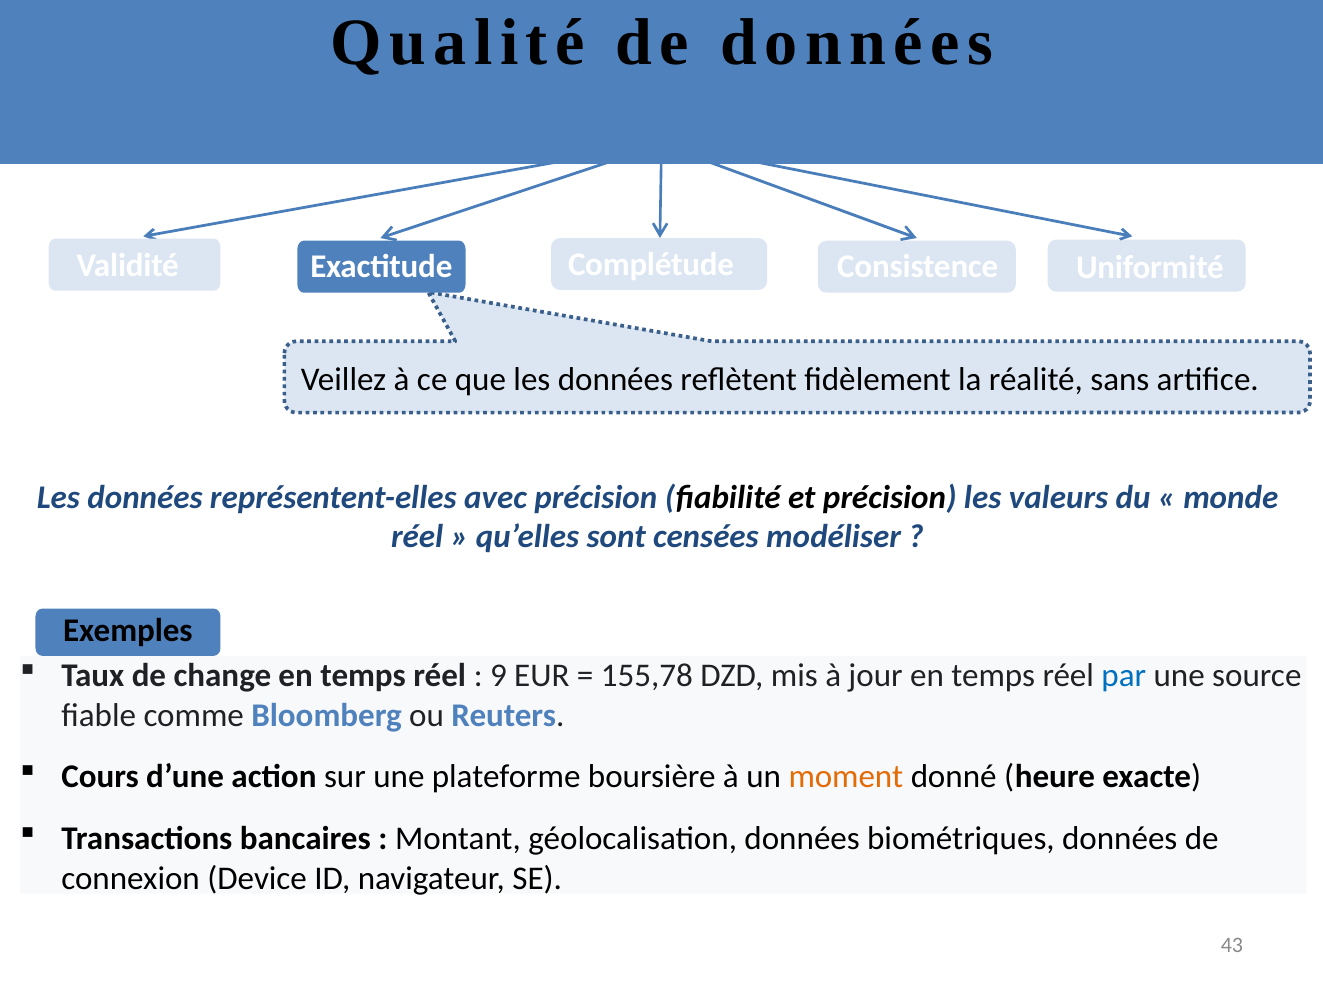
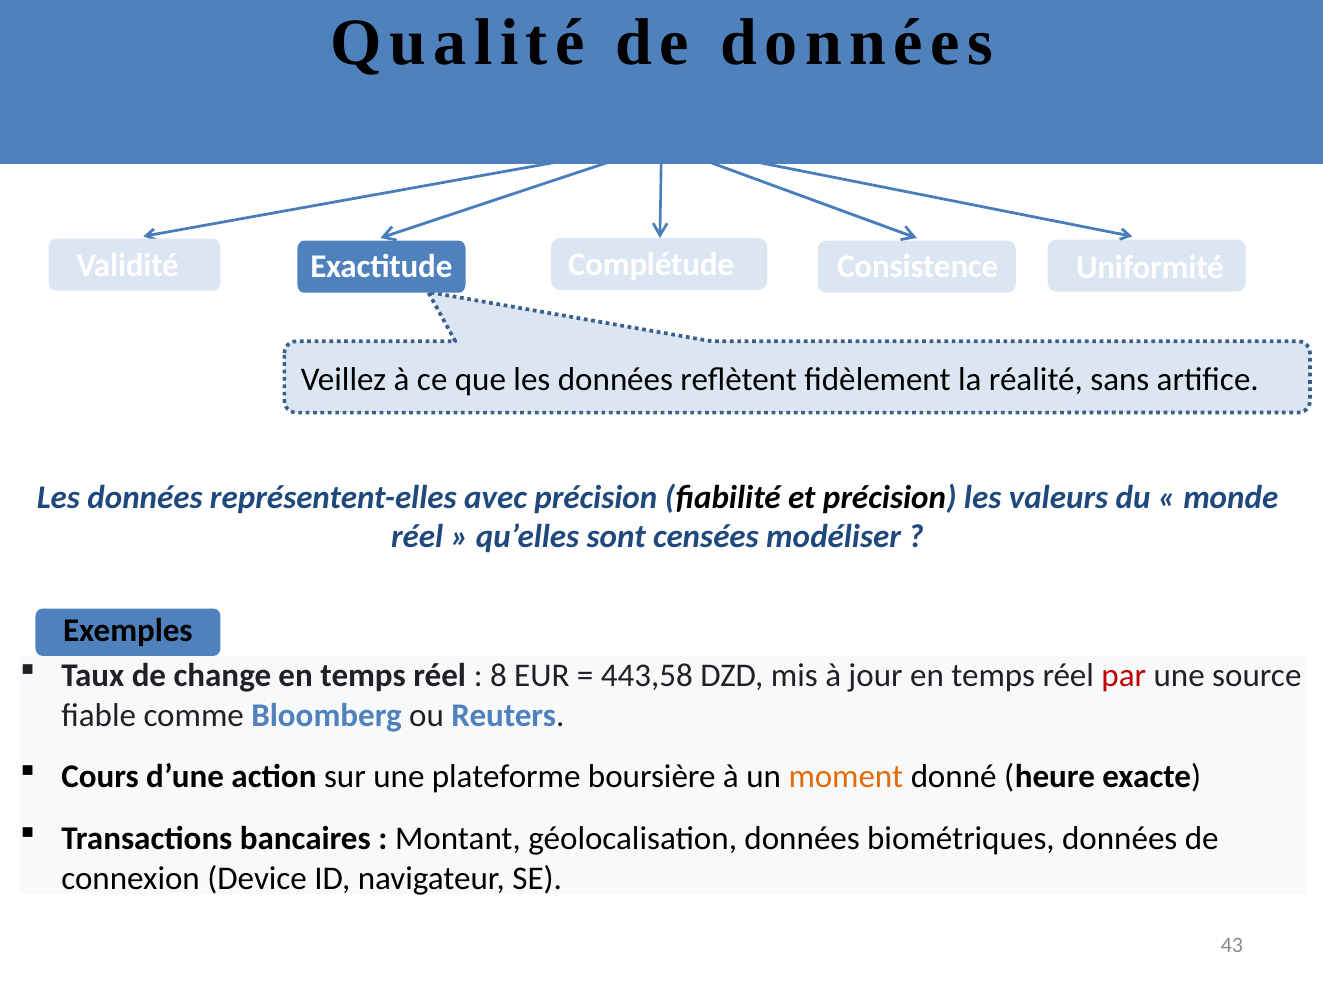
9: 9 -> 8 (498, 676)
155,78: 155,78 -> 443,58 (647, 676)
par colour: blue -> red (1124, 676)
